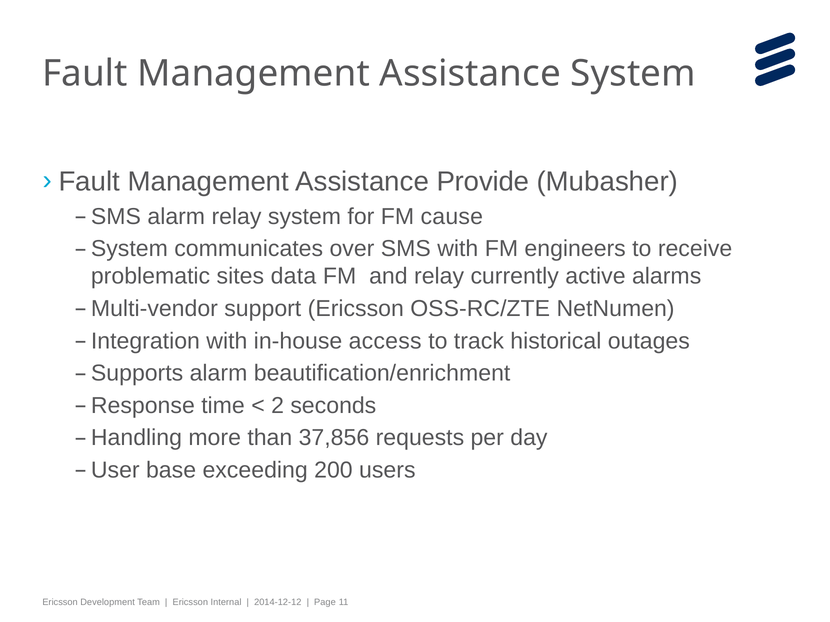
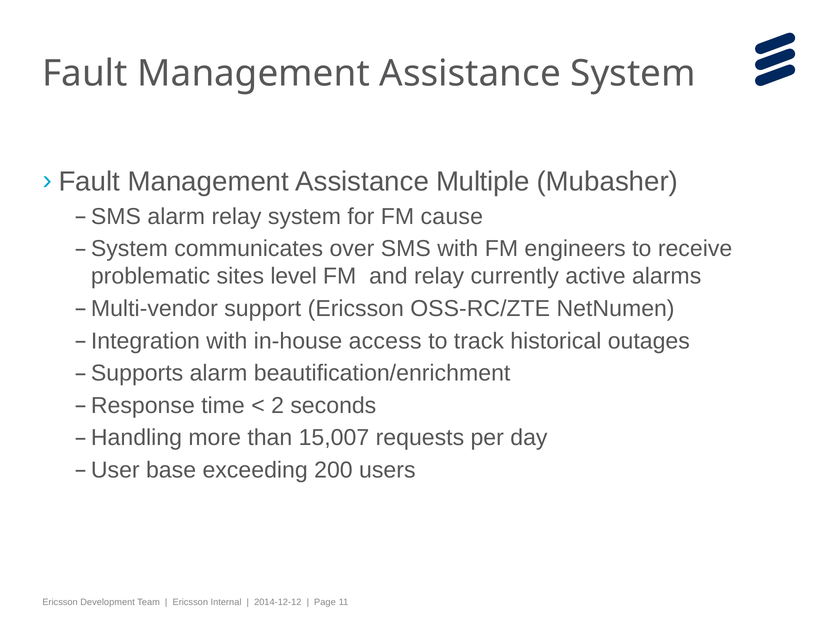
Provide: Provide -> Multiple (483, 182)
data: data -> level (294, 277)
37,856: 37,856 -> 15,007 (334, 438)
